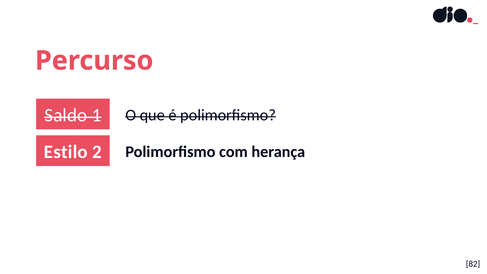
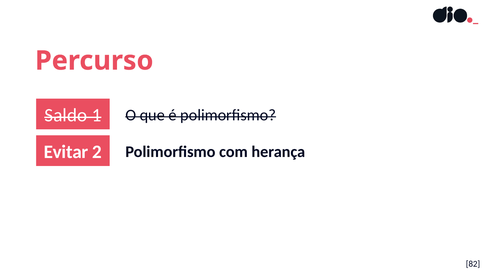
Estilo: Estilo -> Evitar (66, 152)
